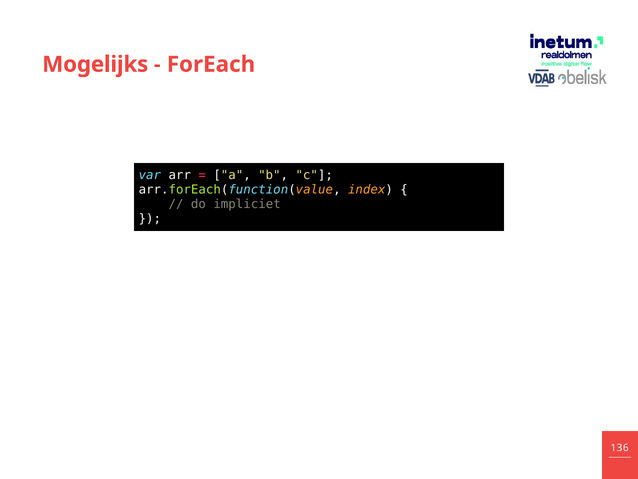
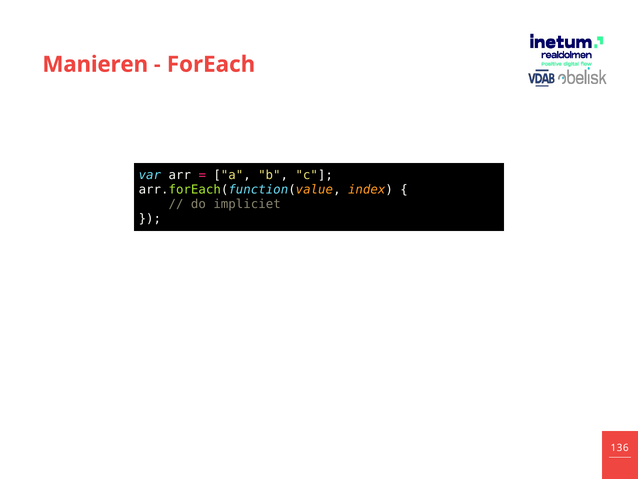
Mogelijks: Mogelijks -> Manieren (95, 64)
